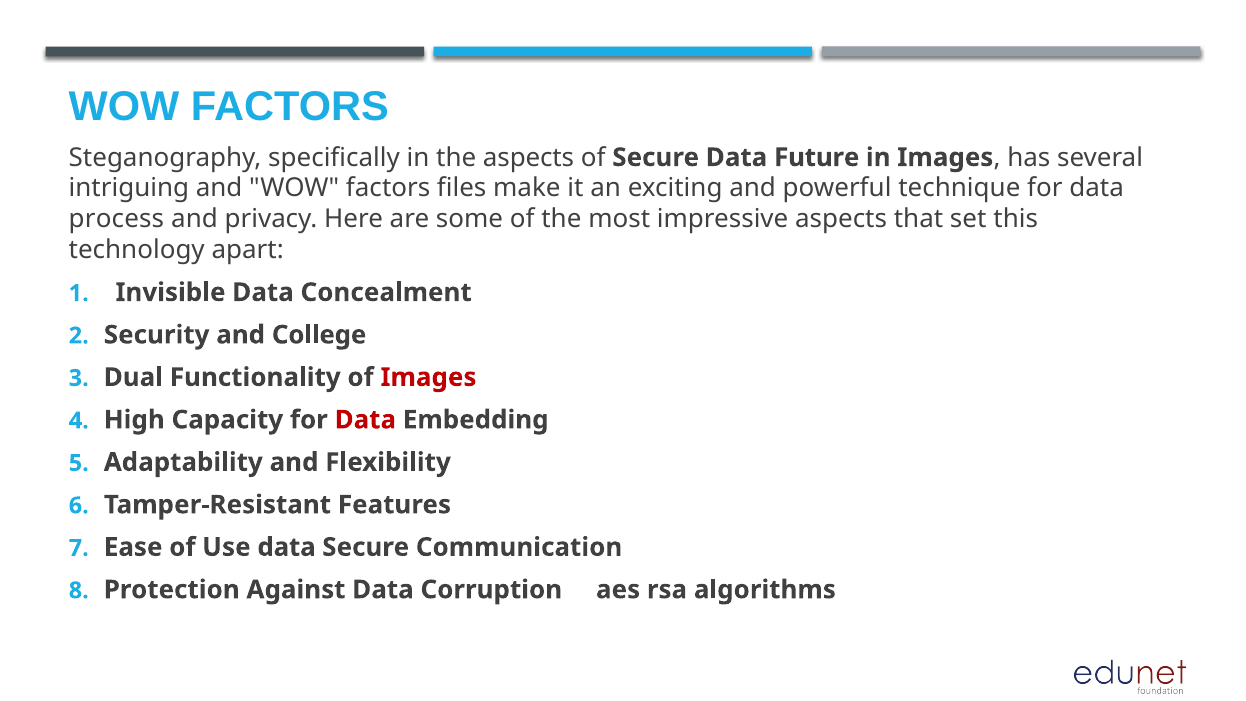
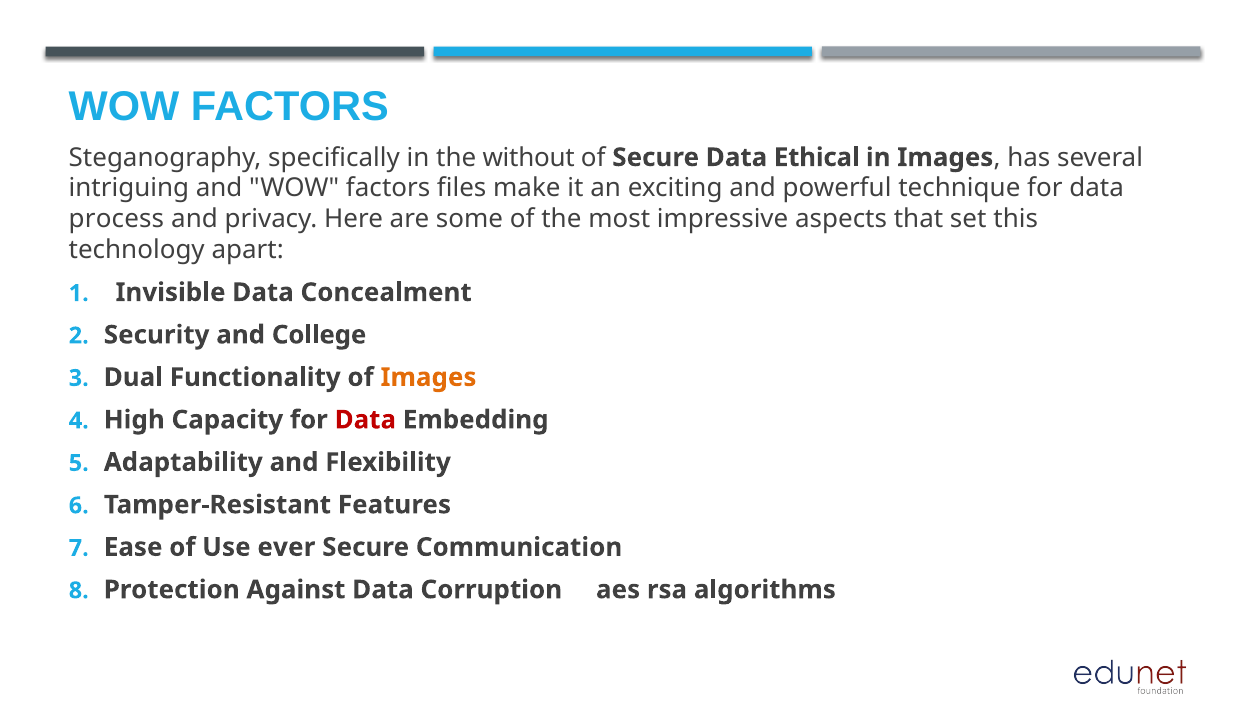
the aspects: aspects -> without (529, 157)
Future: Future -> Ethical (817, 157)
Images colour: red -> orange (428, 377)
Use data: data -> ever (286, 547)
